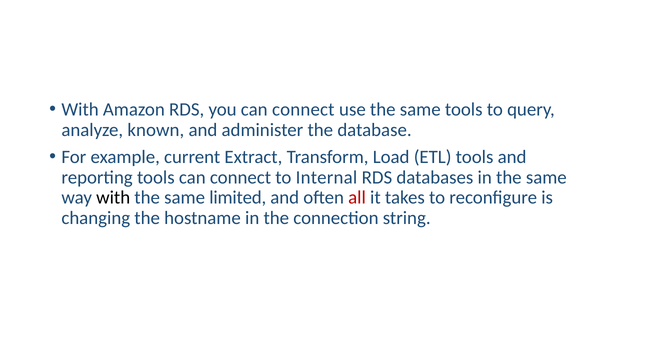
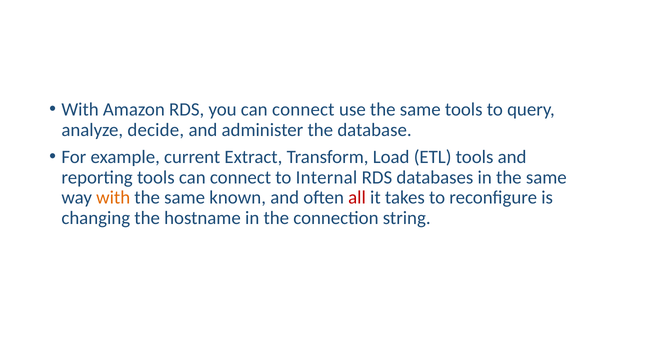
known: known -> decide (156, 130)
with colour: black -> orange (113, 198)
limited: limited -> known (238, 198)
